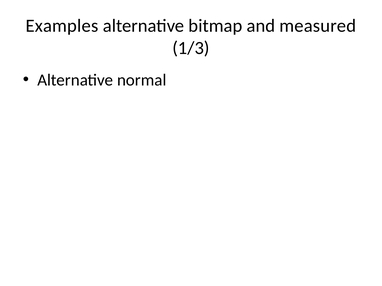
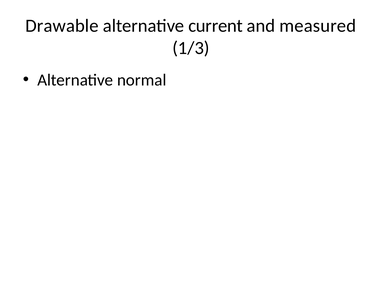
Examples: Examples -> Drawable (62, 26)
bitmap: bitmap -> current (216, 26)
